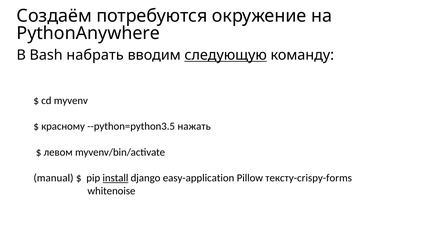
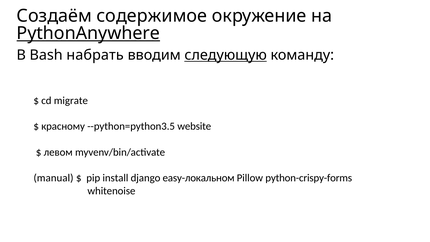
потребуются: потребуются -> содержимое (152, 16)
PythonAnywhere underline: none -> present (88, 33)
myvenv: myvenv -> migrate (71, 101)
нажать: нажать -> website (194, 126)
install underline: present -> none (115, 178)
easy-application: easy-application -> easy-локальном (199, 178)
тексту-crispy-forms: тексту-crispy-forms -> python-crispy-forms (309, 178)
